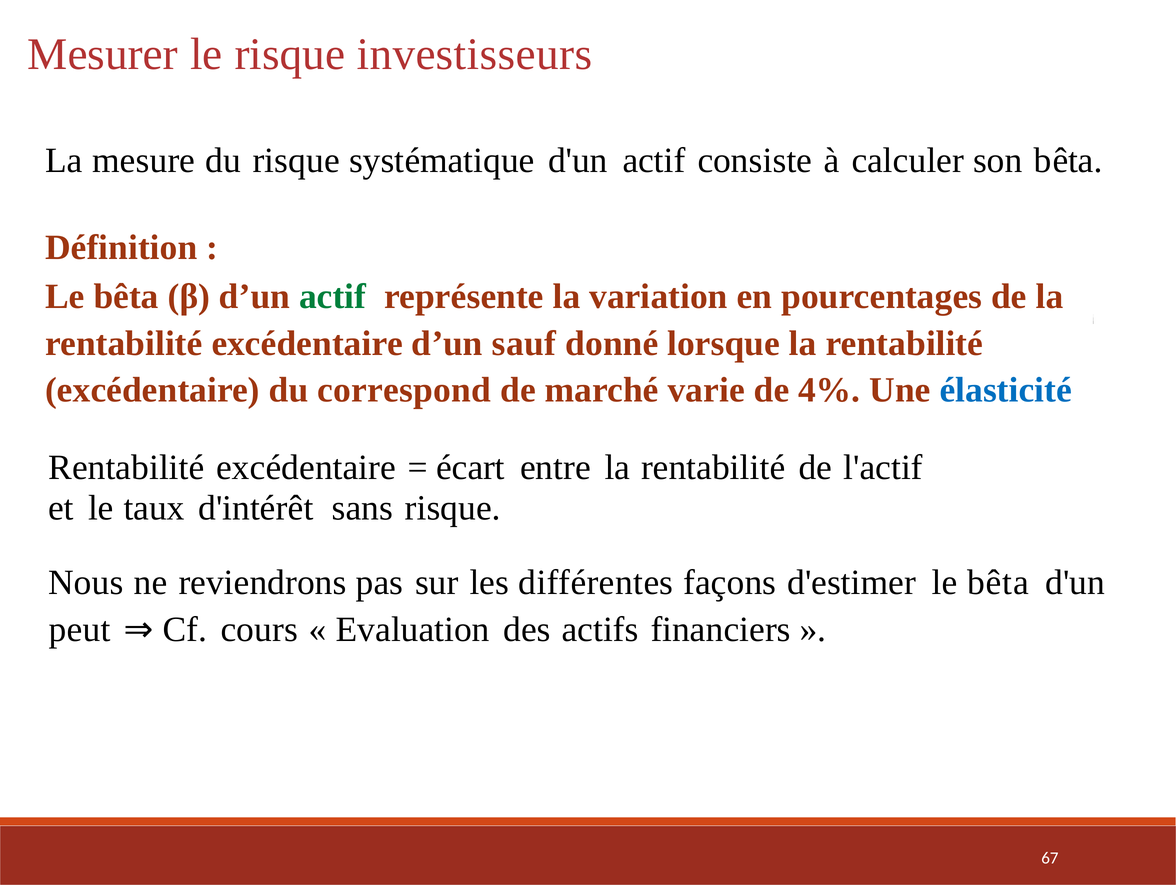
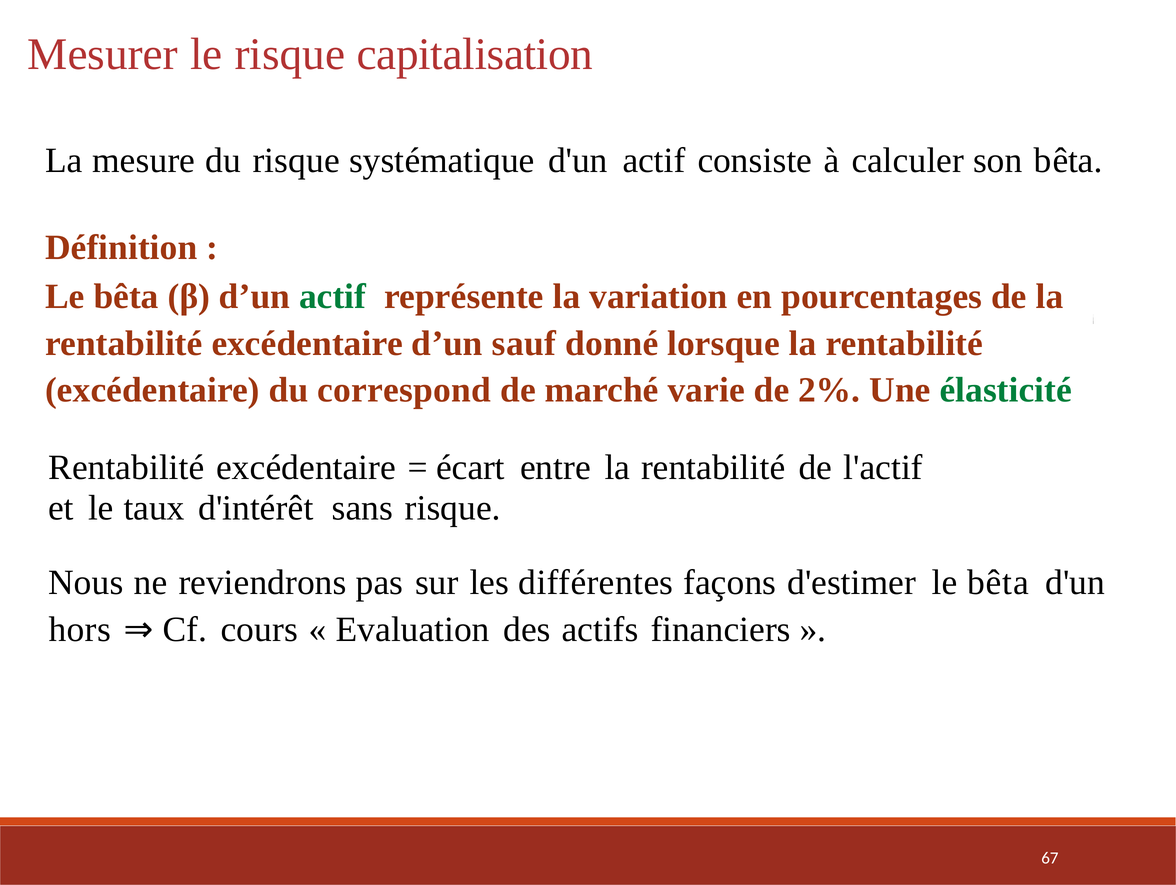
investisseurs: investisseurs -> capitalisation (475, 54)
4%: 4% -> 2% (829, 390)
élasticité colour: blue -> green (1006, 390)
peut: peut -> hors (80, 630)
